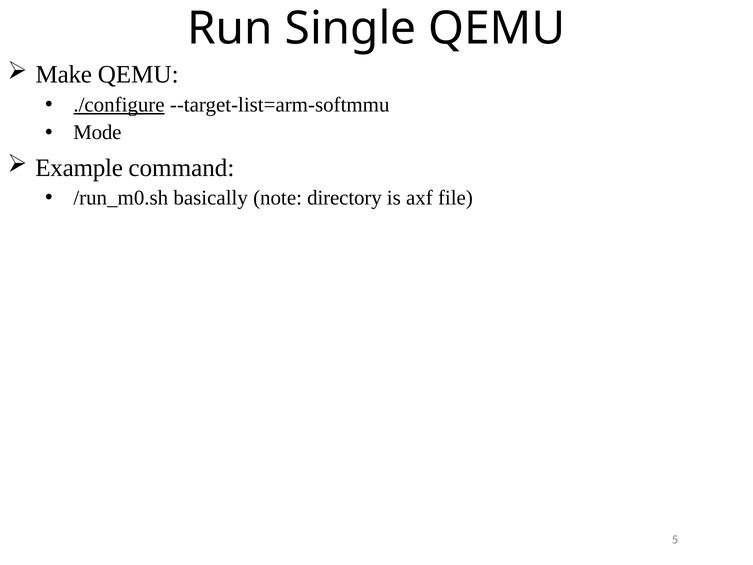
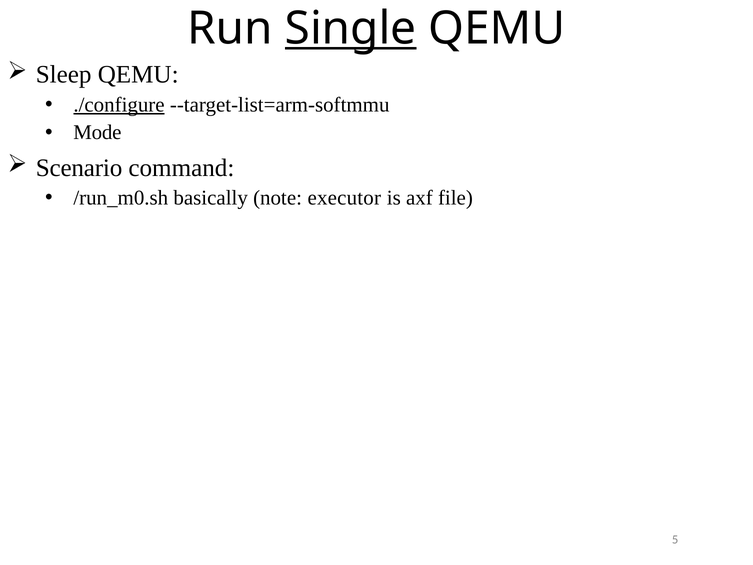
Single underline: none -> present (351, 28)
Make: Make -> Sleep (64, 75)
Example: Example -> Scenario (79, 168)
directory: directory -> executor (344, 198)
